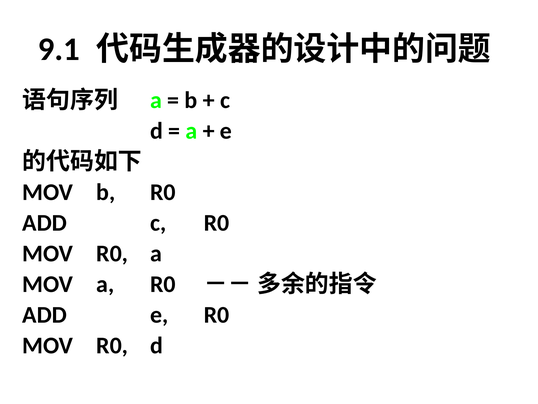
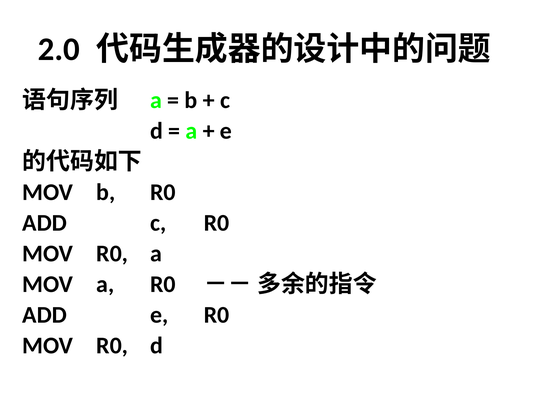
9.1: 9.1 -> 2.0 (59, 49)
